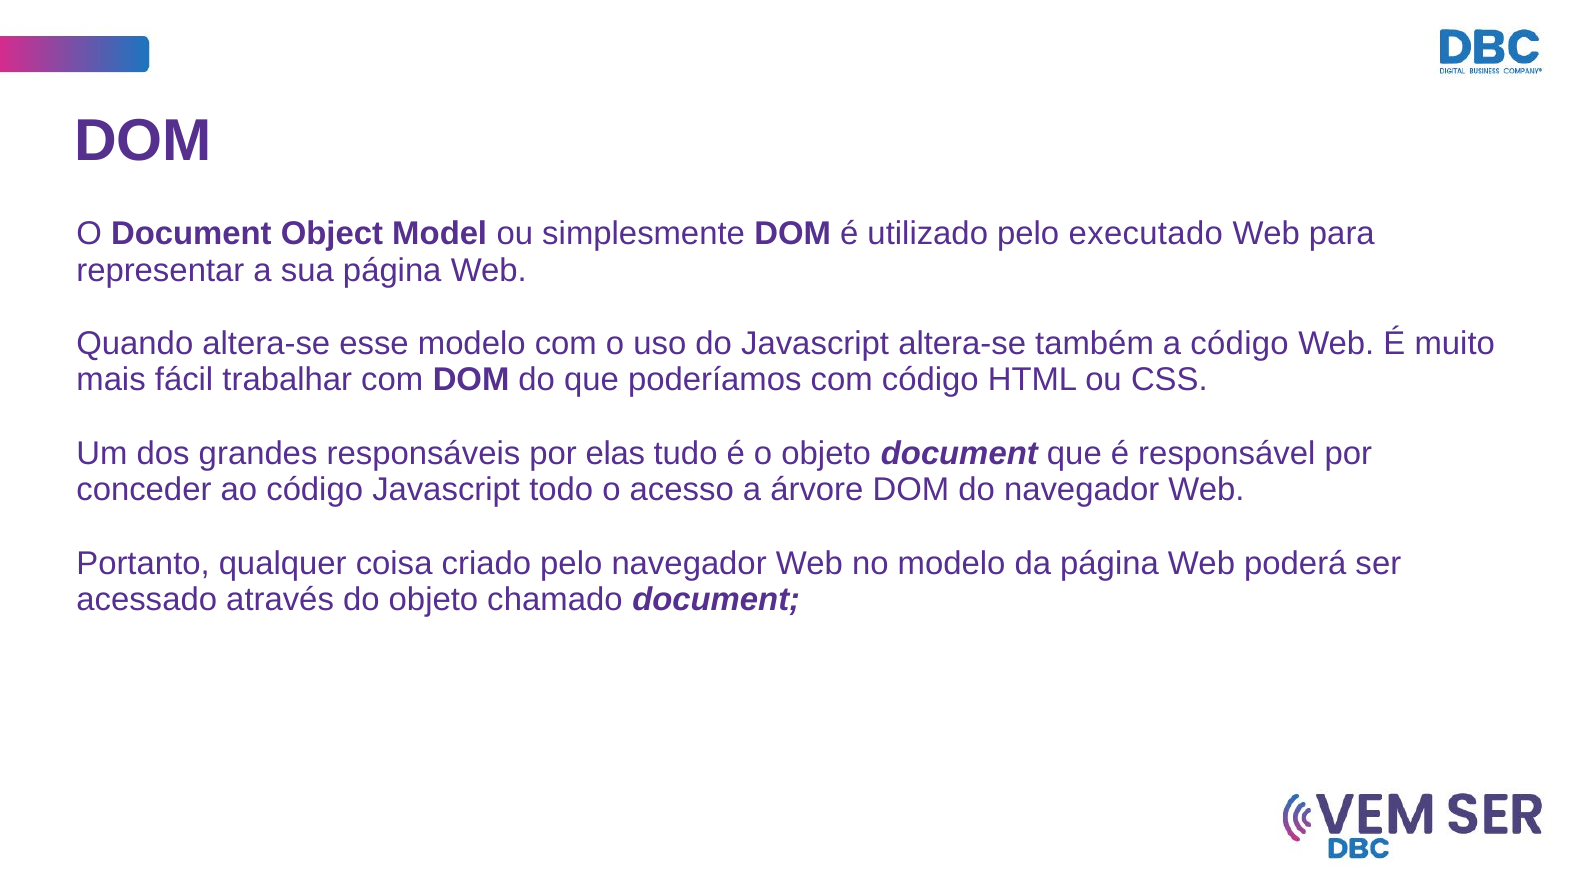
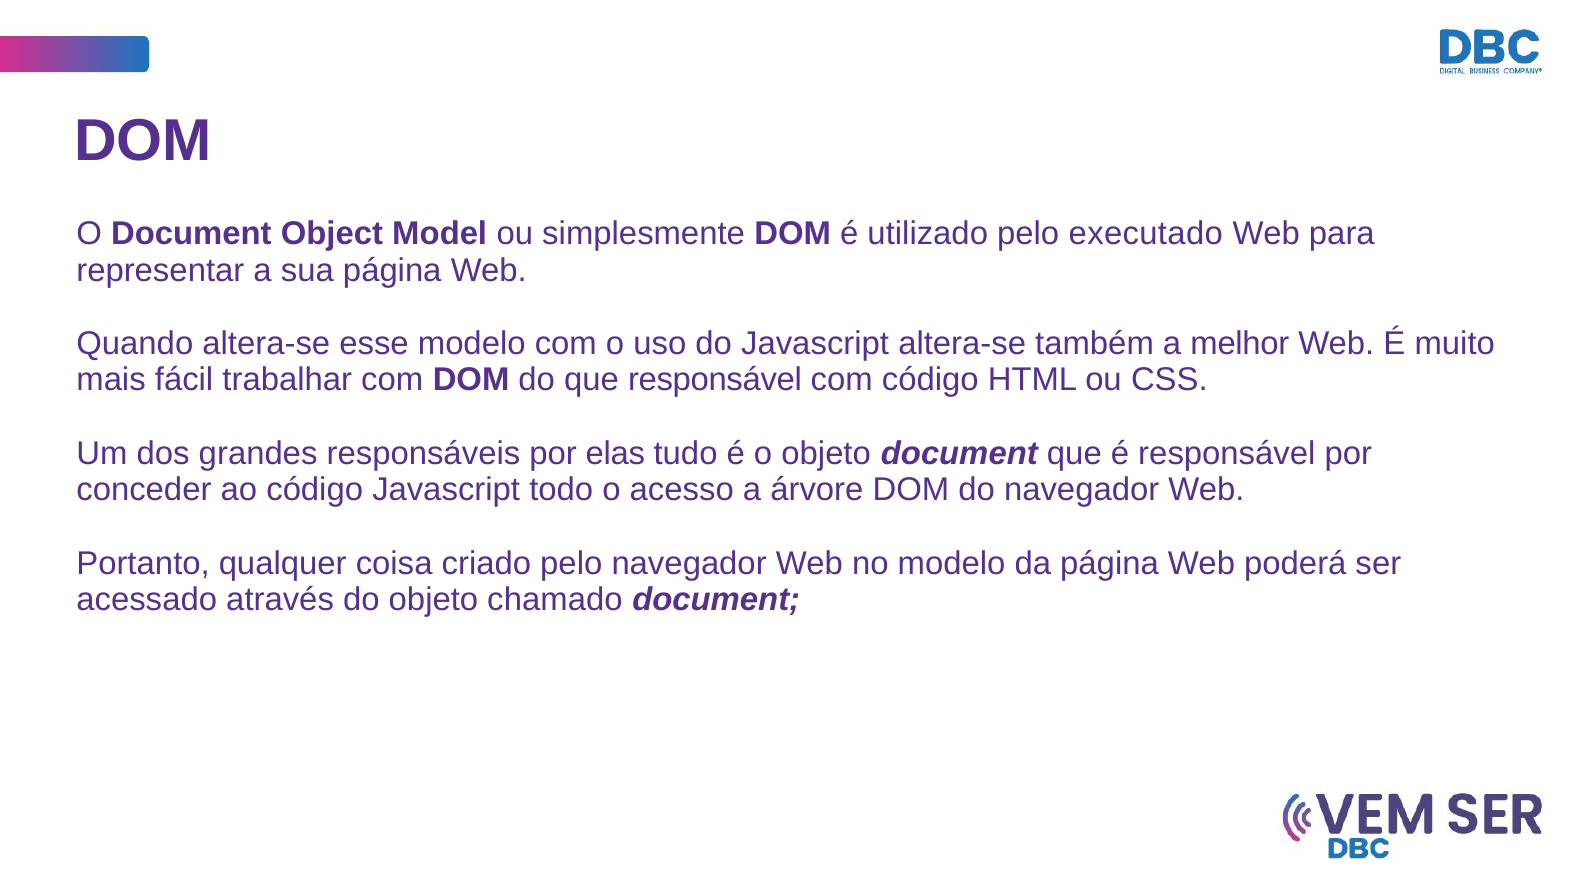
a código: código -> melhor (1240, 344)
que poderíamos: poderíamos -> responsável (715, 380)
